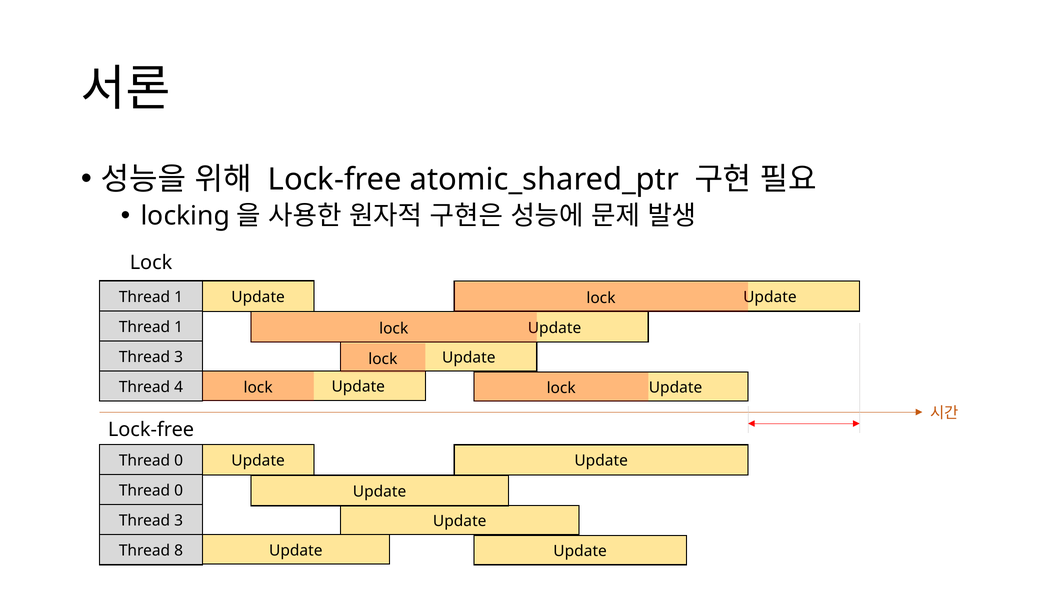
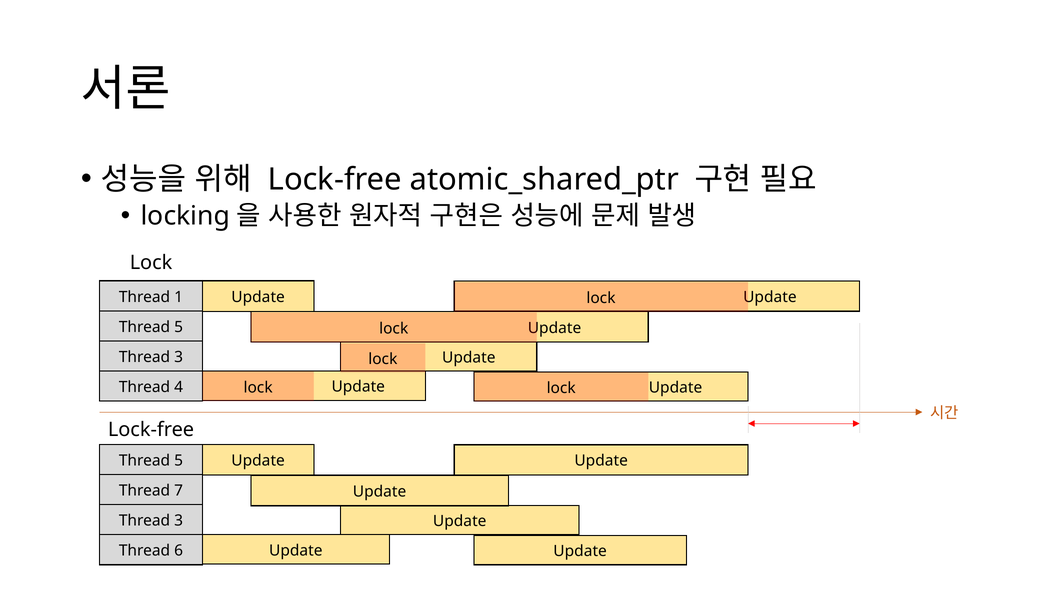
1: 1 -> 5 (179, 327)
0: 0 -> 5 (179, 461)
0: 0 -> 7 (179, 491)
8: 8 -> 6 (179, 551)
